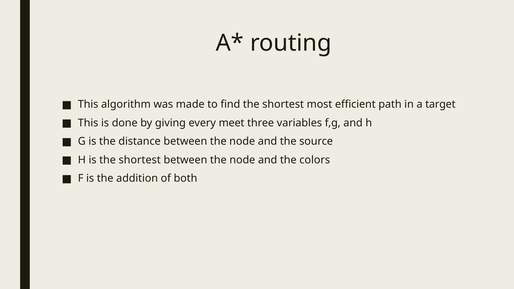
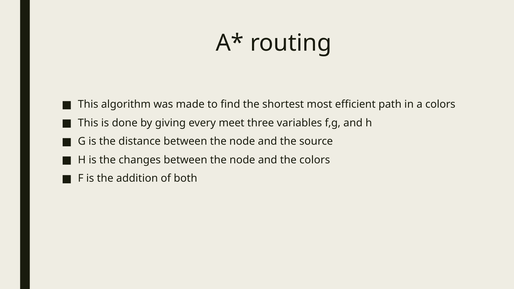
a target: target -> colors (440, 104)
is the shortest: shortest -> changes (140, 160)
